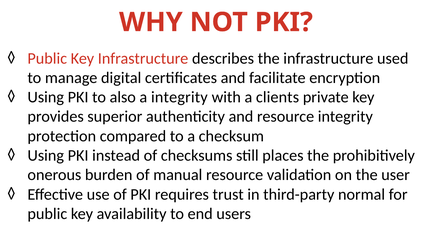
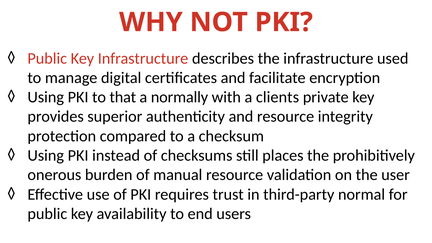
also: also -> that (123, 97)
a integrity: integrity -> normally (179, 97)
